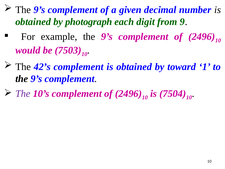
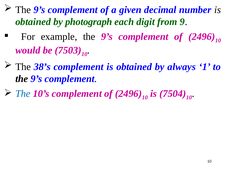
42’s: 42’s -> 38’s (42, 67)
toward: toward -> always (182, 67)
The colour: purple -> blue (23, 93)
